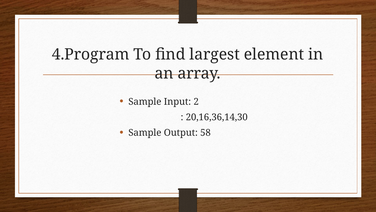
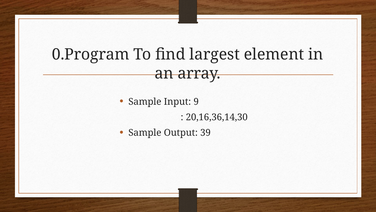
4.Program: 4.Program -> 0.Program (91, 54)
2: 2 -> 9 (196, 101)
58: 58 -> 39 (205, 132)
